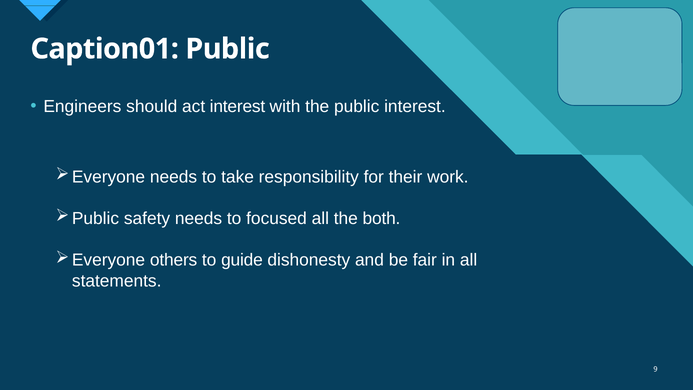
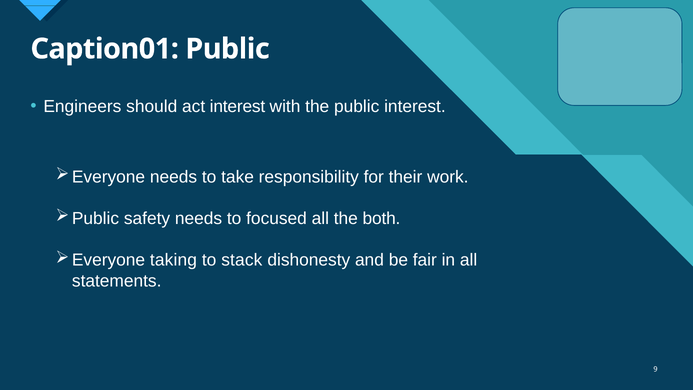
others: others -> taking (173, 260)
guide: guide -> stack (242, 260)
